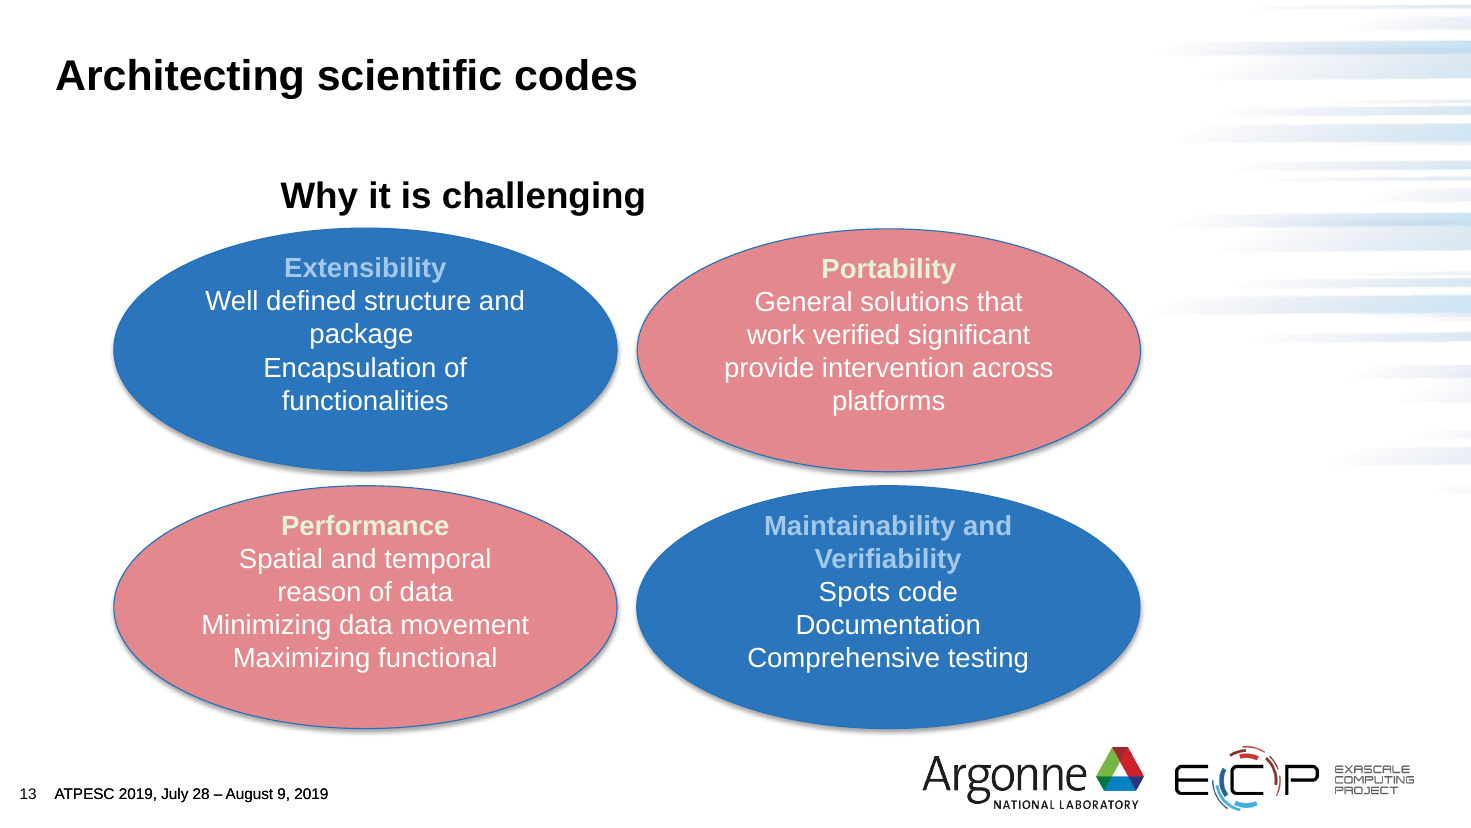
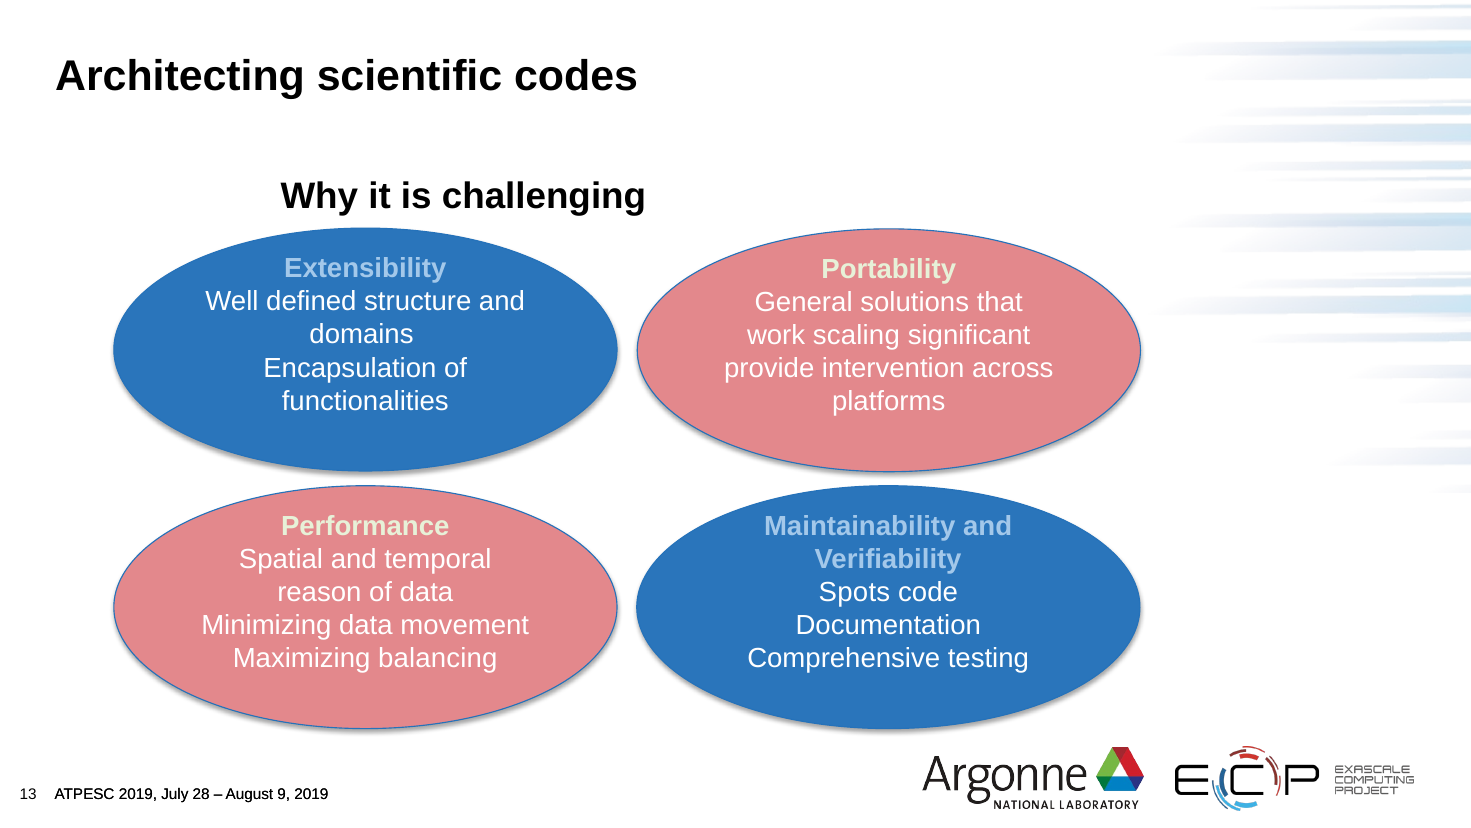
package: package -> domains (362, 335)
verified: verified -> scaling (856, 335)
functional: functional -> balancing (438, 658)
